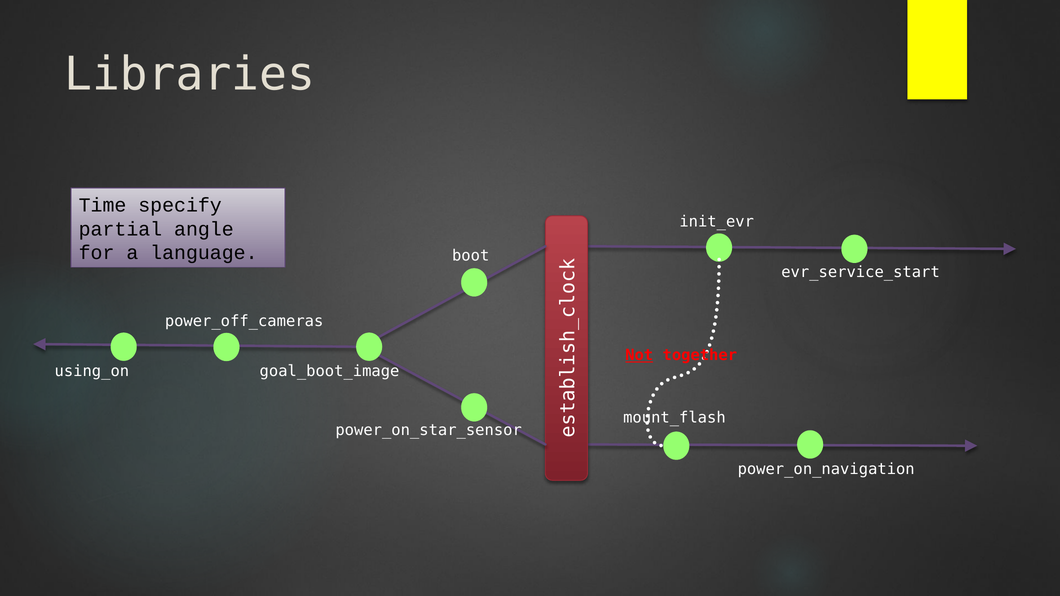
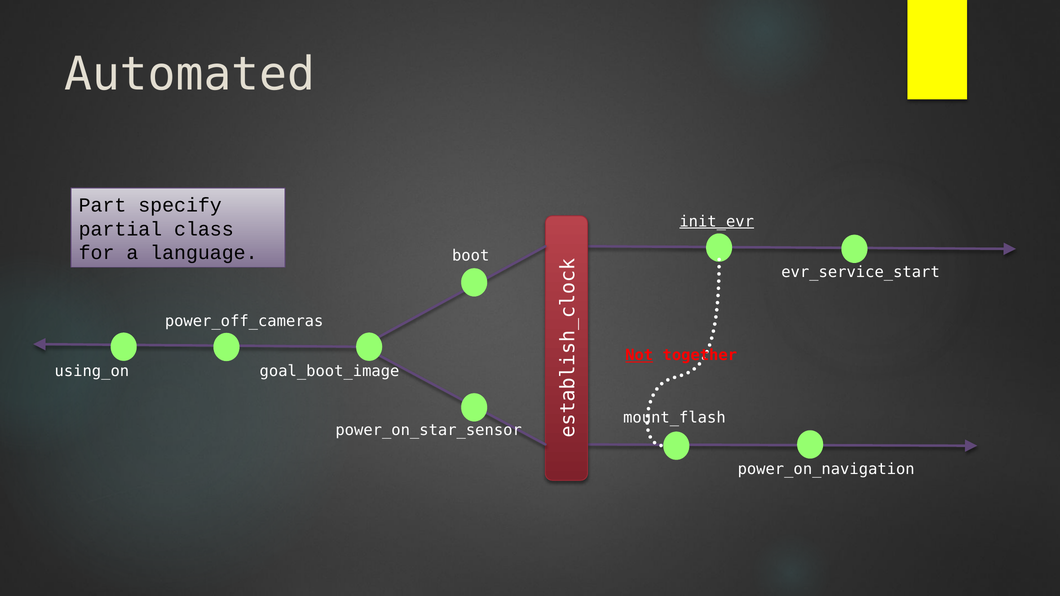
Libraries: Libraries -> Automated (190, 74)
Time: Time -> Part (103, 205)
init_evr underline: none -> present (717, 222)
angle: angle -> class (204, 229)
